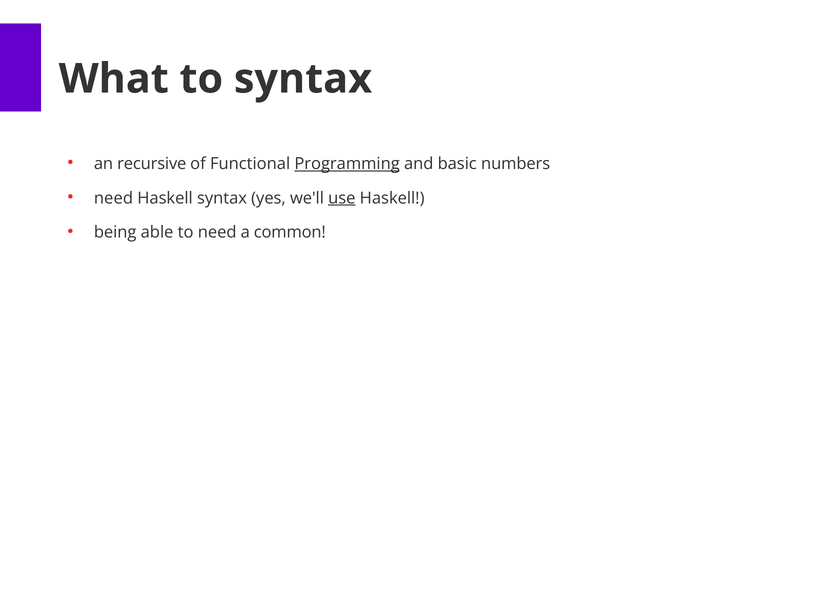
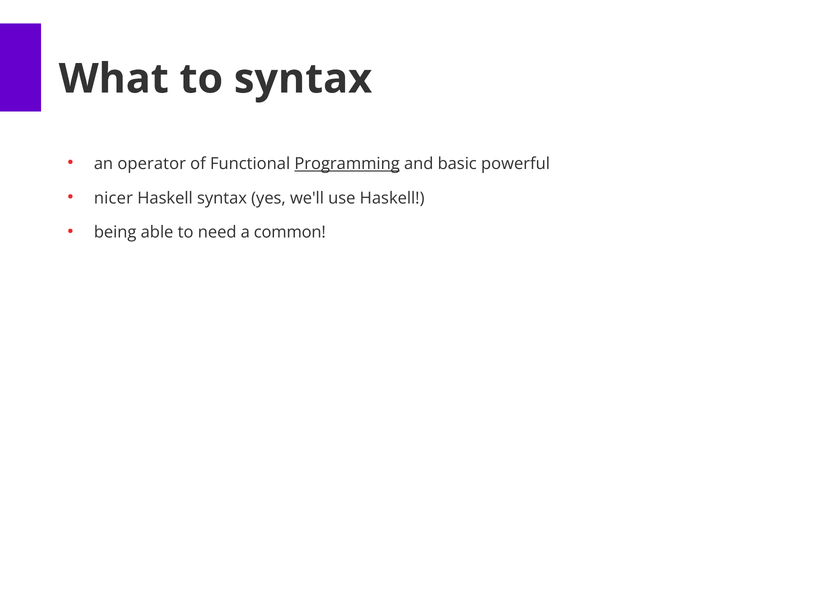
recursive: recursive -> operator (152, 164)
numbers: numbers -> powerful (516, 164)
need: need -> nicer (113, 198)
use underline: present -> none (342, 198)
